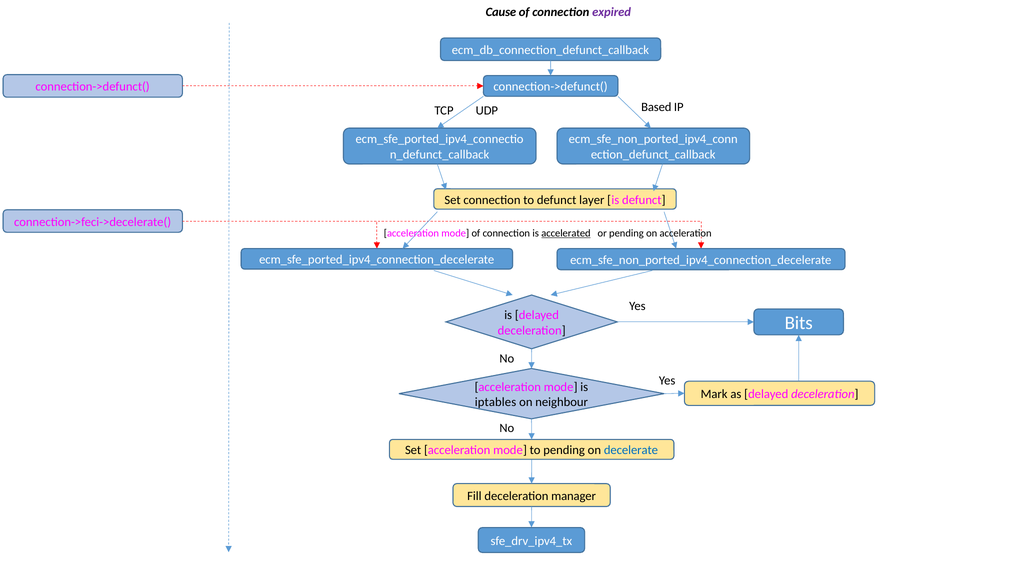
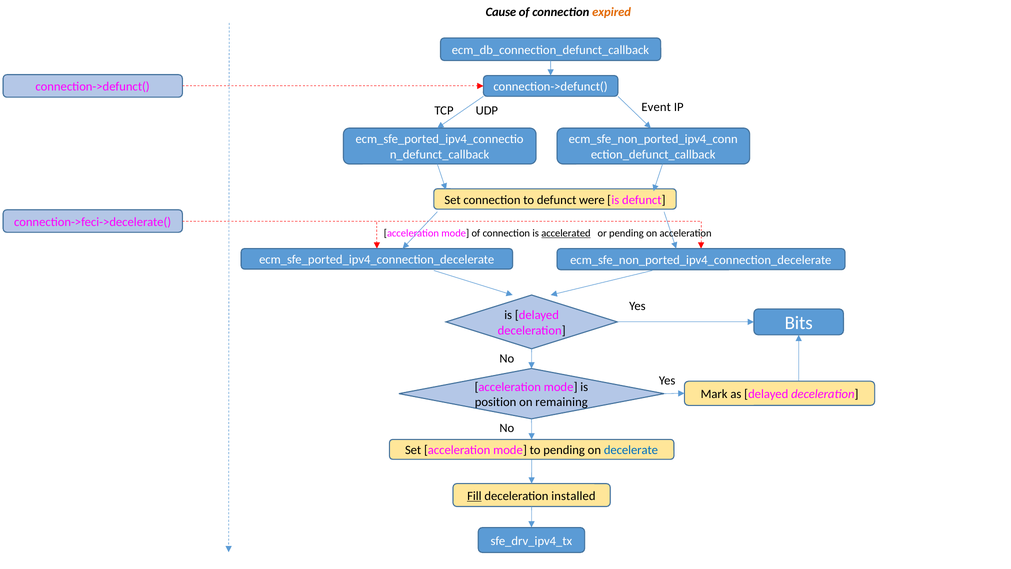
expired colour: purple -> orange (612, 12)
Based: Based -> Event (656, 107)
layer: layer -> were (592, 200)
iptables: iptables -> position (496, 402)
neighbour: neighbour -> remaining (562, 402)
Fill underline: none -> present (474, 496)
manager: manager -> installed (573, 496)
